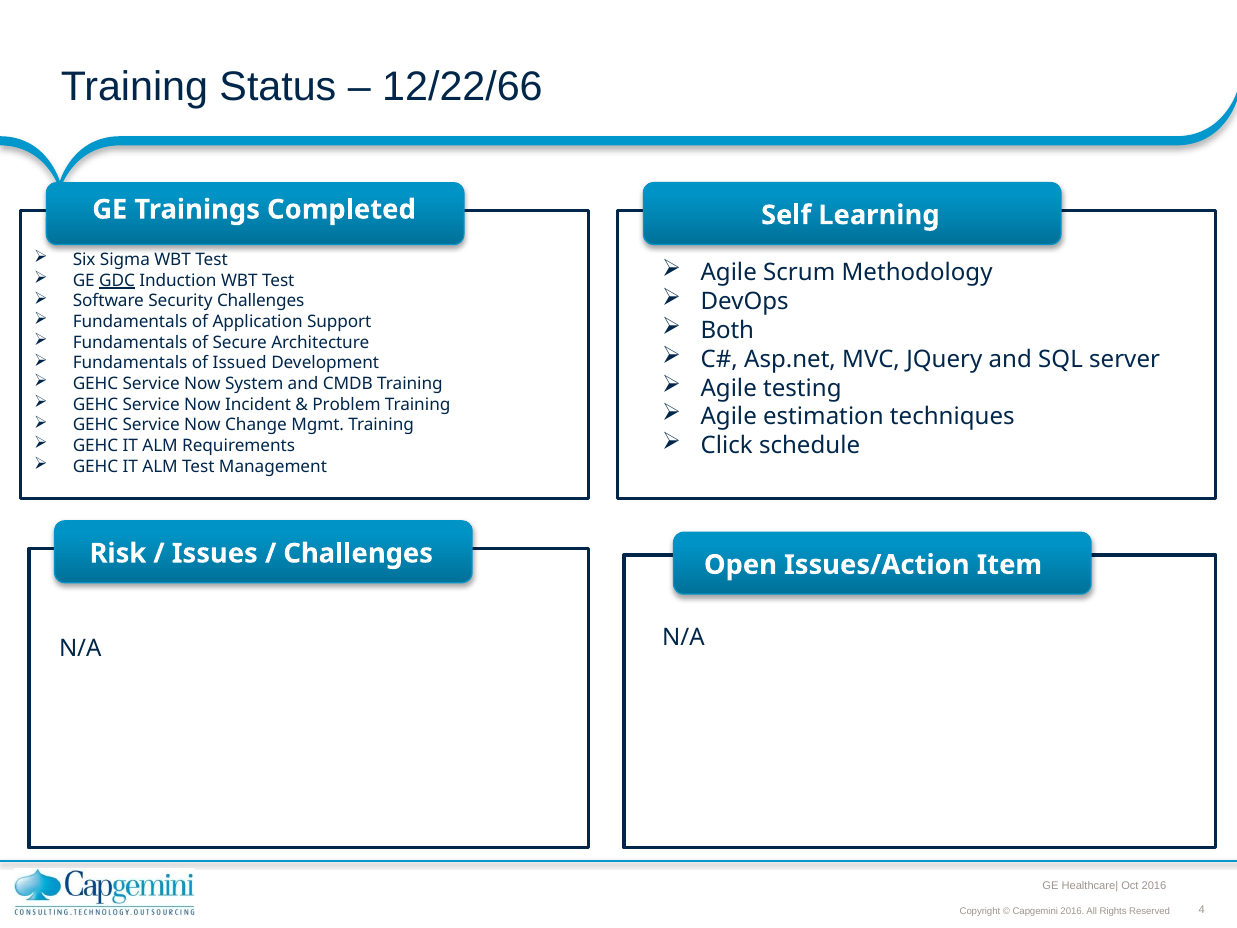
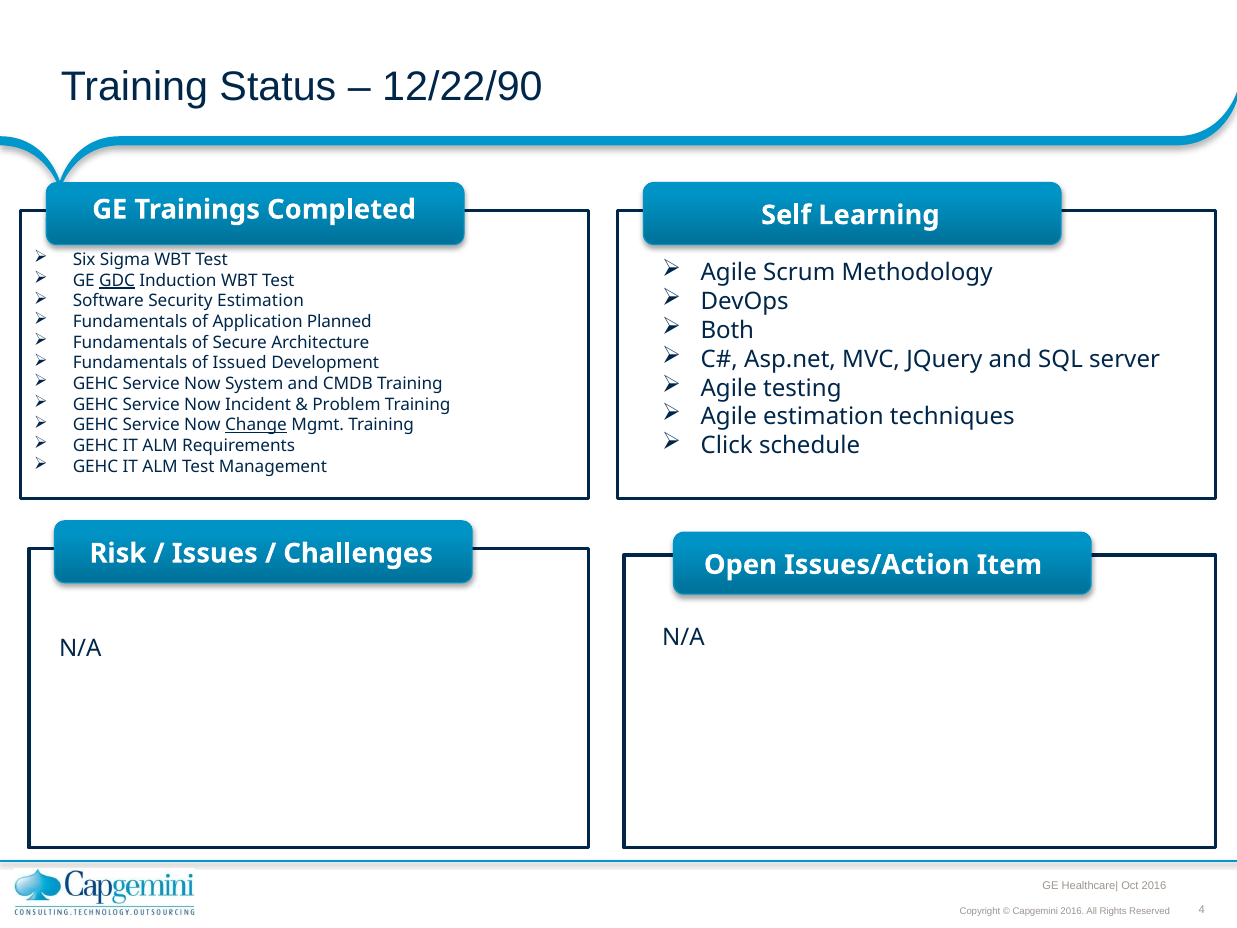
12/22/66: 12/22/66 -> 12/22/90 (462, 87)
Security Challenges: Challenges -> Estimation (261, 301)
Support: Support -> Planned (339, 322)
Change underline: none -> present (256, 425)
